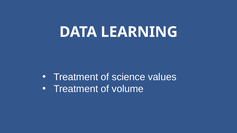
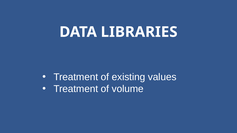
LEARNING: LEARNING -> LIBRARIES (139, 32)
science: science -> existing (128, 77)
